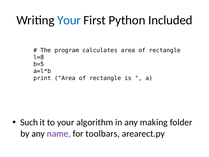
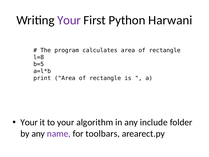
Your colour: blue -> purple (69, 20)
Included: Included -> Harwani (170, 20)
Such: Such -> Your (29, 122)
making: making -> include (154, 122)
